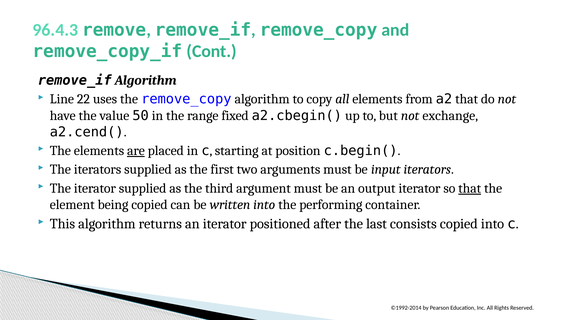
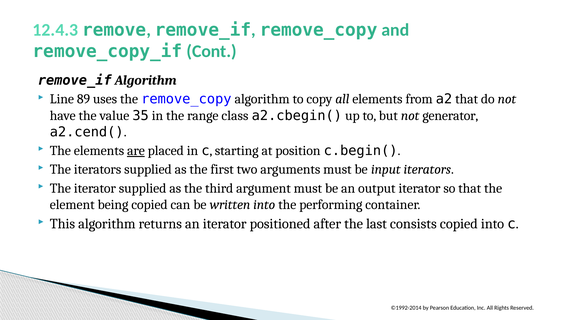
96.4.3: 96.4.3 -> 12.4.3 (55, 30)
22: 22 -> 89 (84, 99)
50: 50 -> 35 (141, 116)
fixed: fixed -> class (235, 116)
exchange: exchange -> generator (450, 116)
that underline: present -> none (470, 188)
